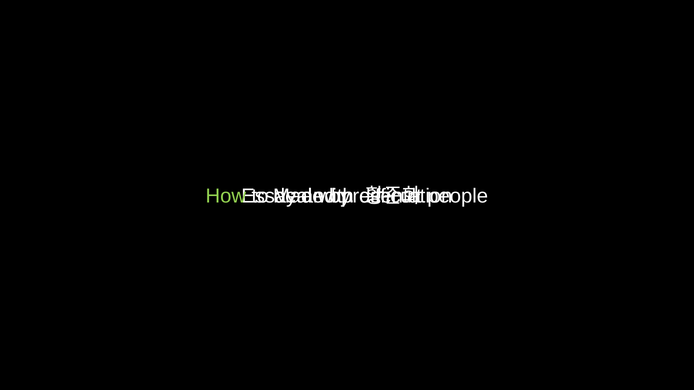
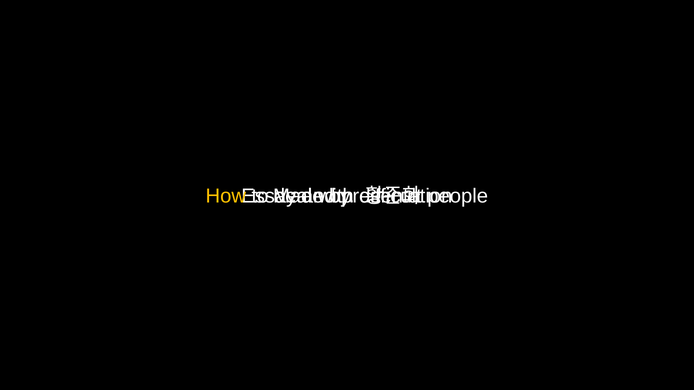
How colour: light green -> yellow (226, 196)
